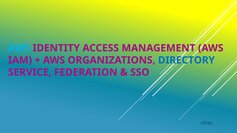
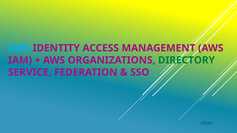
DIRECTORY colour: blue -> green (186, 60)
